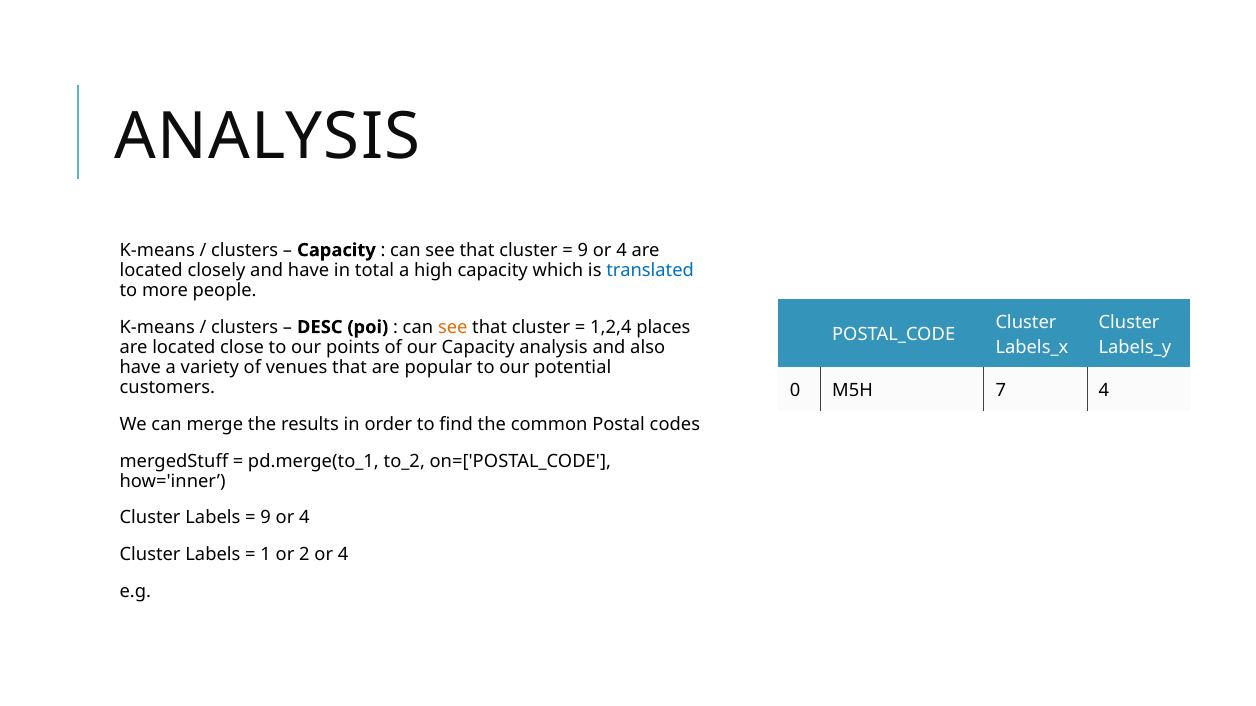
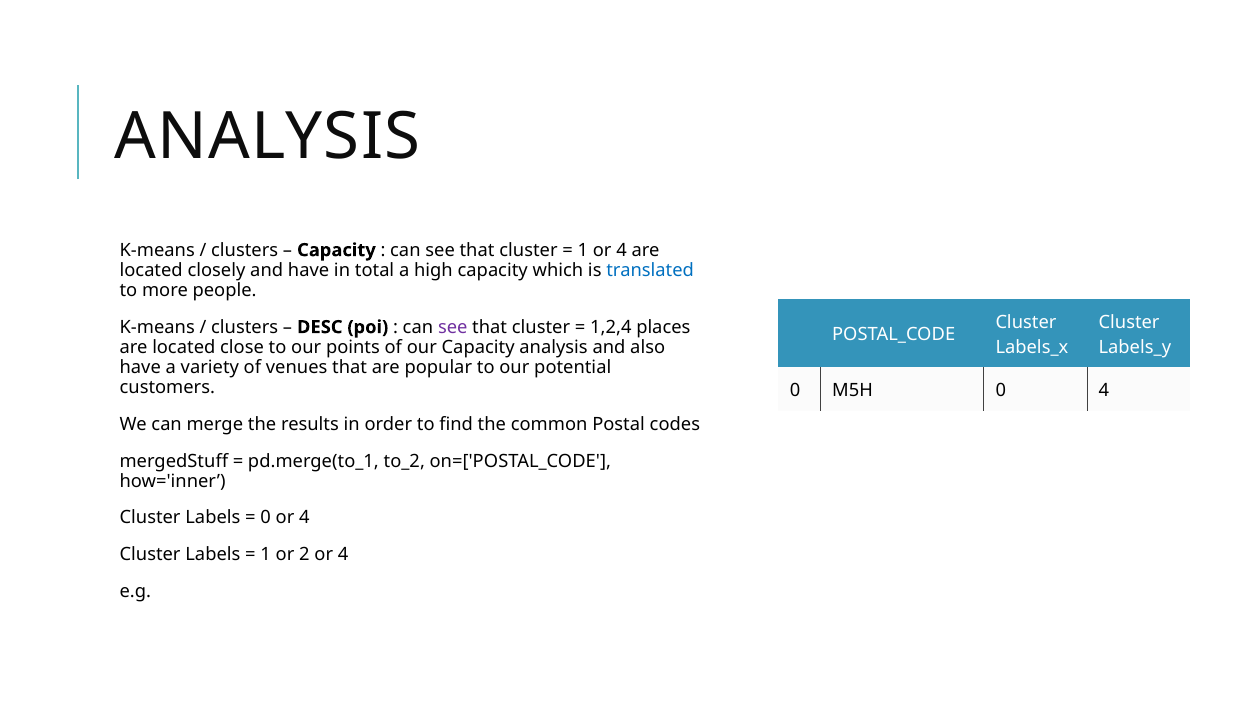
9: 9 -> 1 (583, 250)
see colour: orange -> purple (453, 327)
M5H 7: 7 -> 0 (1001, 390)
9: 9 -> 0 (266, 518)
